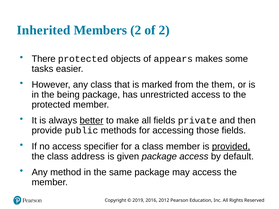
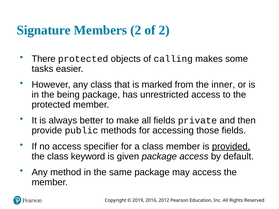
Inherited: Inherited -> Signature (44, 30)
appears: appears -> calling (173, 59)
them: them -> inner (223, 85)
better underline: present -> none (92, 121)
address: address -> keyword (88, 157)
